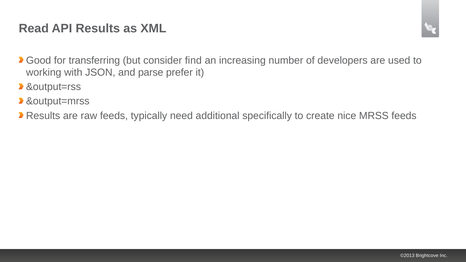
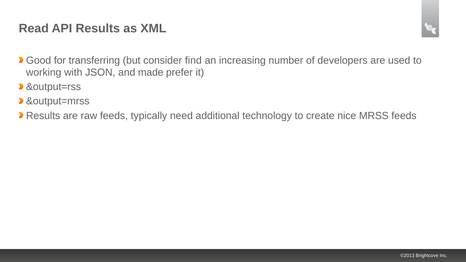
parse: parse -> made (151, 73)
specifically: specifically -> technology (267, 116)
